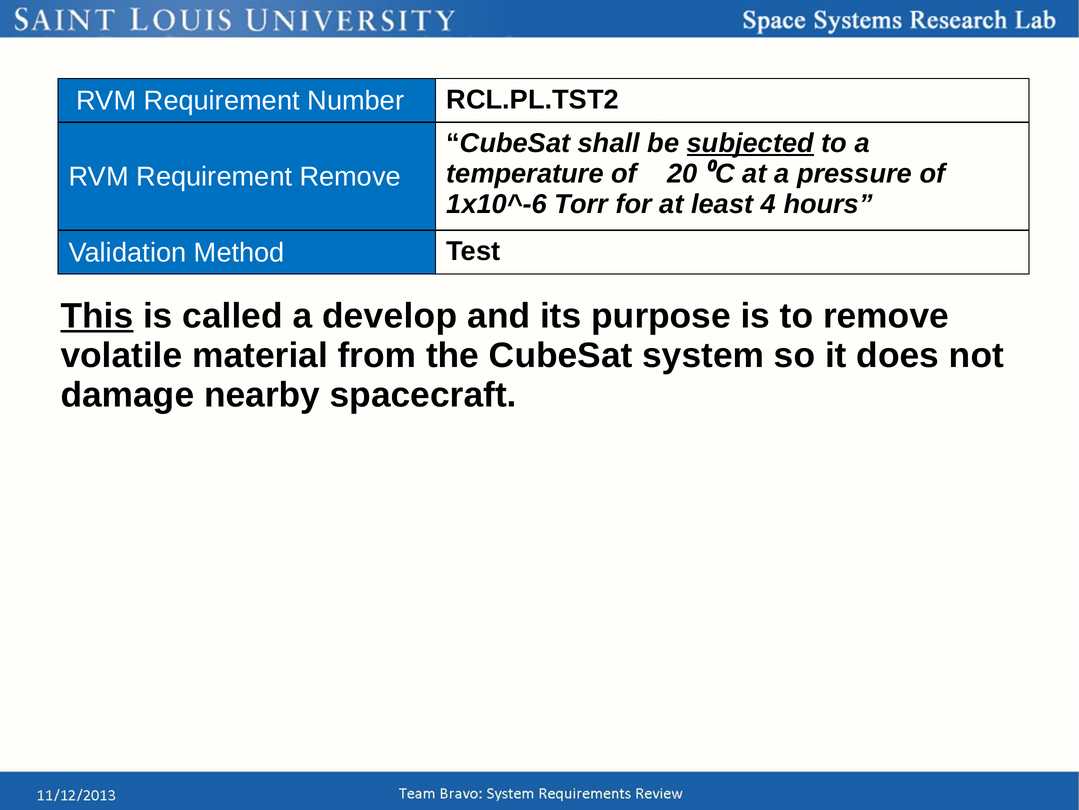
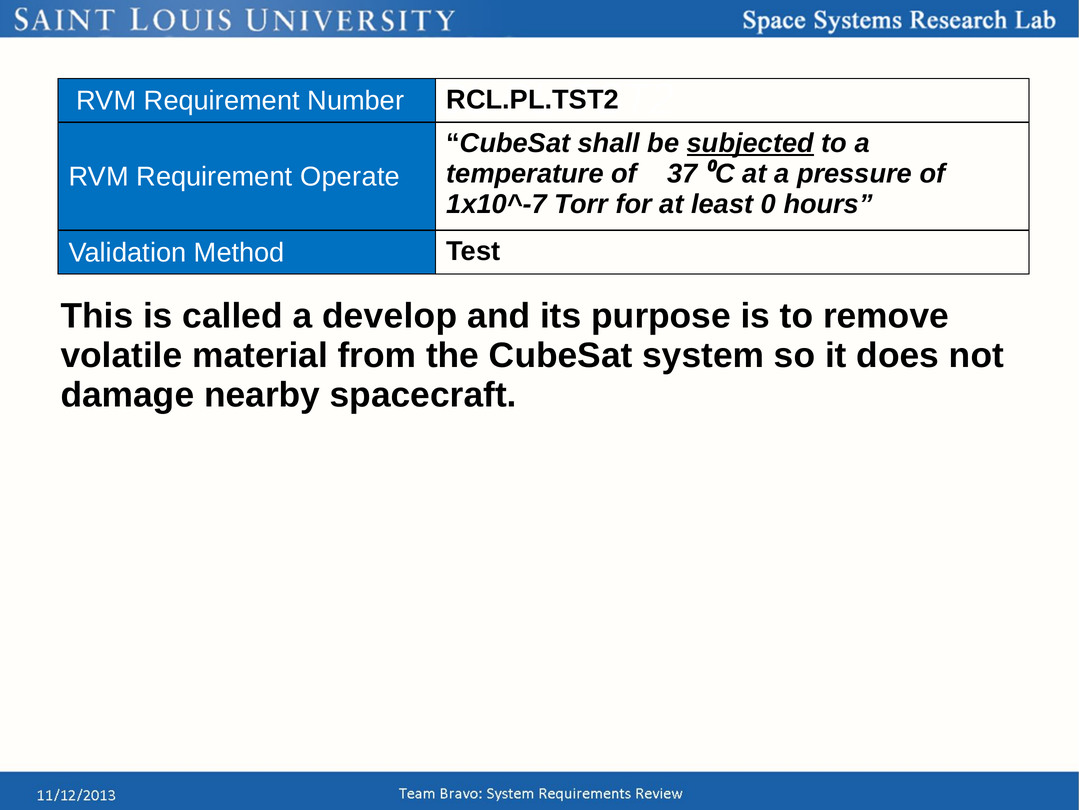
20: 20 -> 37 (682, 174)
Requirement Remove: Remove -> Operate (350, 177)
1x10^-6: 1x10^-6 -> 1x10^-7 (497, 204)
4: 4 -> 0 (768, 204)
This underline: present -> none (97, 316)
